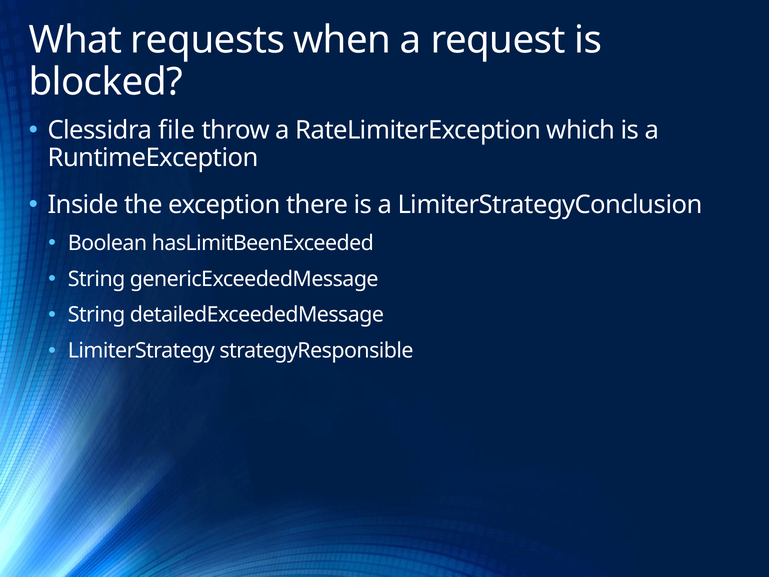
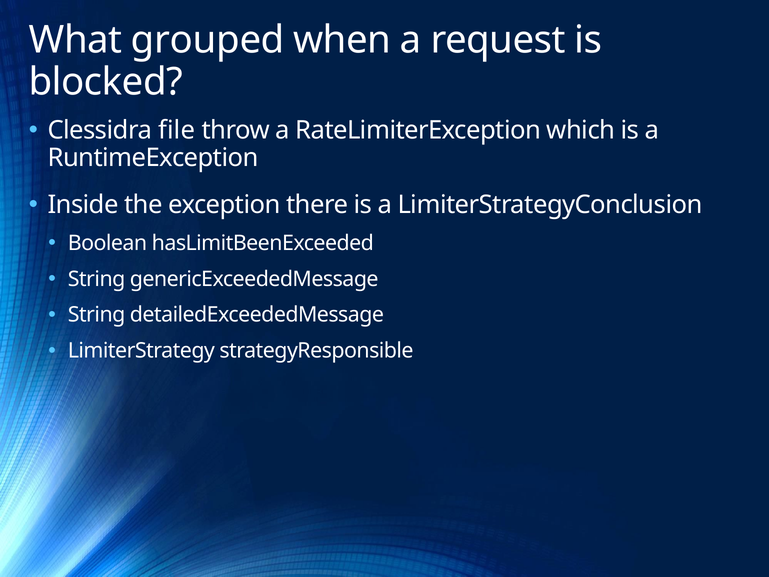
requests: requests -> grouped (208, 40)
